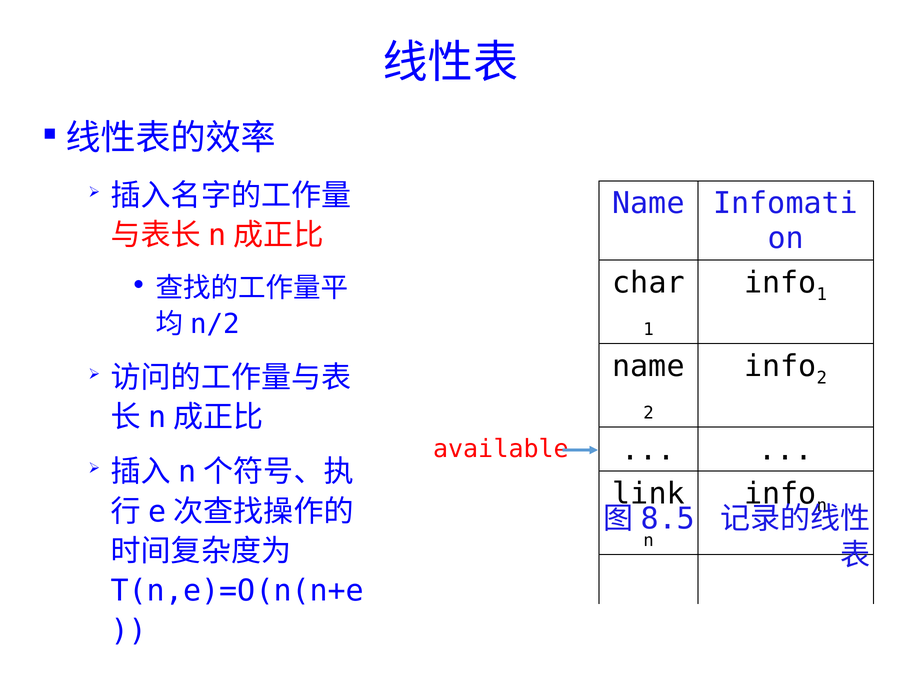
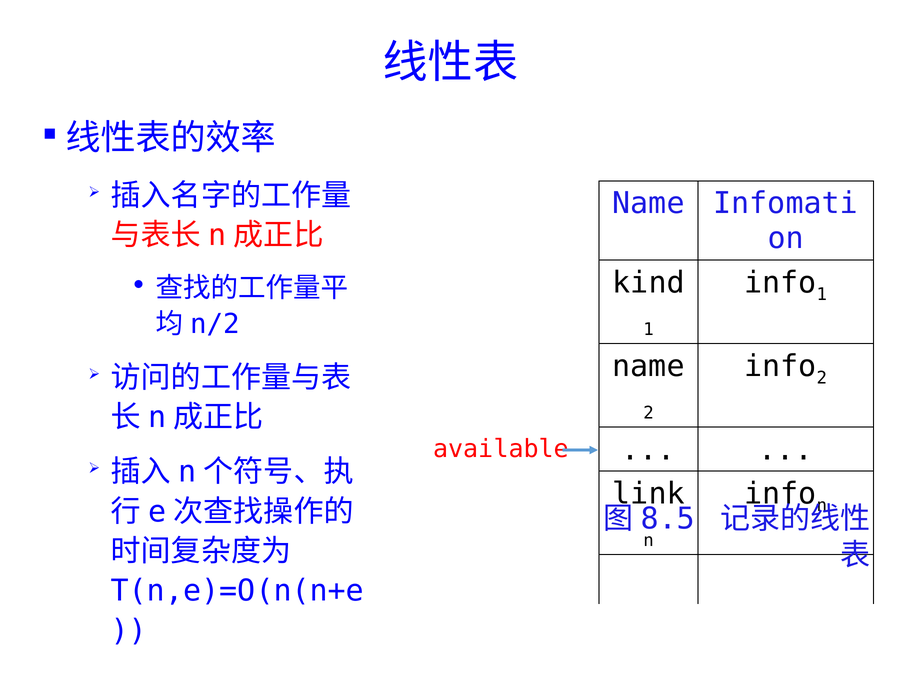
char: char -> kind (649, 282)
